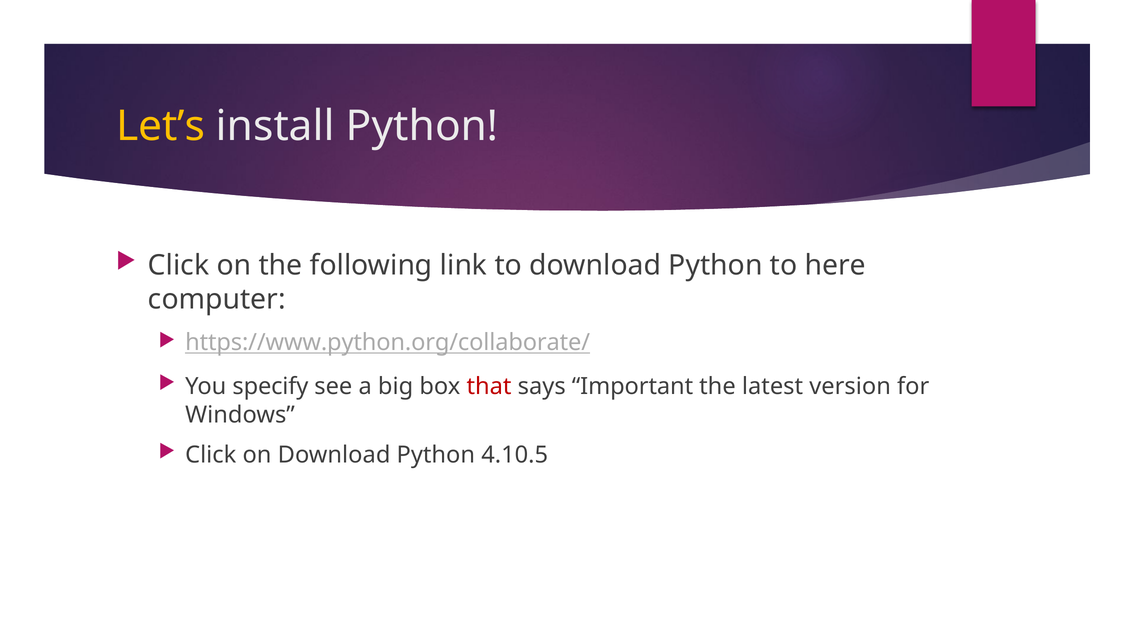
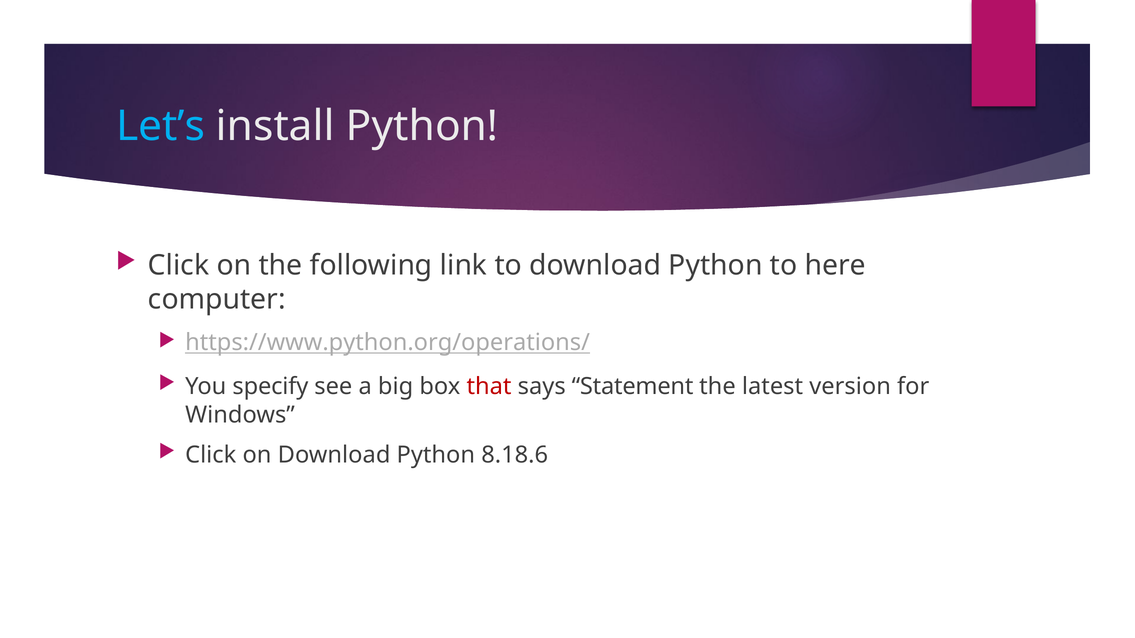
Let’s colour: yellow -> light blue (161, 127)
https://www.python.org/collaborate/: https://www.python.org/collaborate/ -> https://www.python.org/operations/ (388, 342)
Important: Important -> Statement (633, 387)
4.10.5: 4.10.5 -> 8.18.6 (515, 455)
